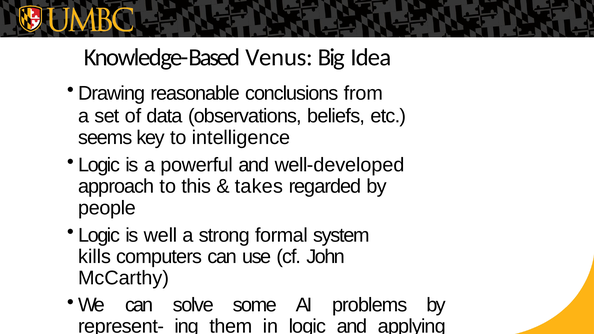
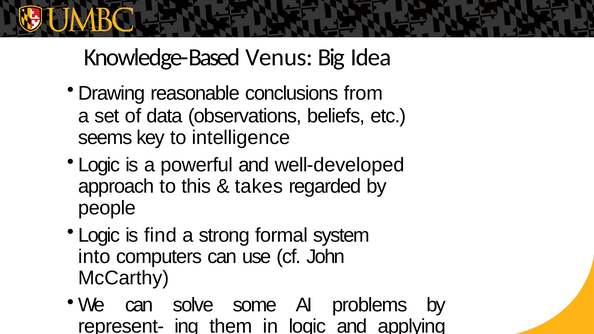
well: well -> find (160, 235)
kills: kills -> into (94, 257)
